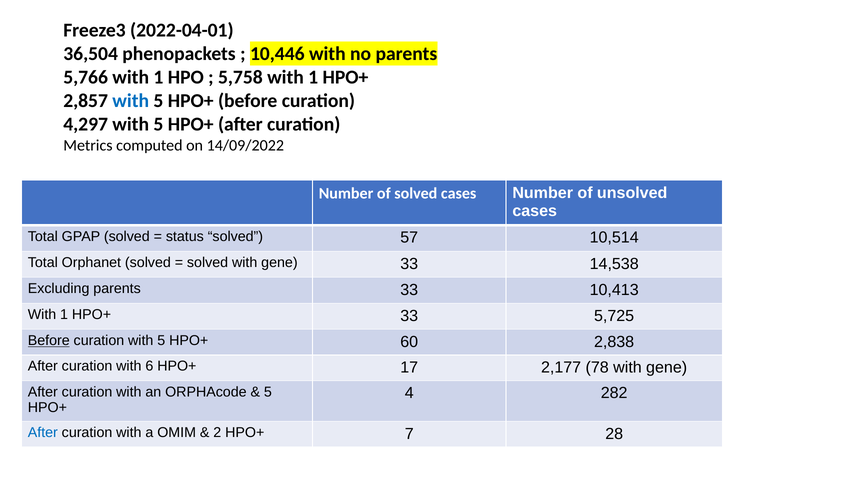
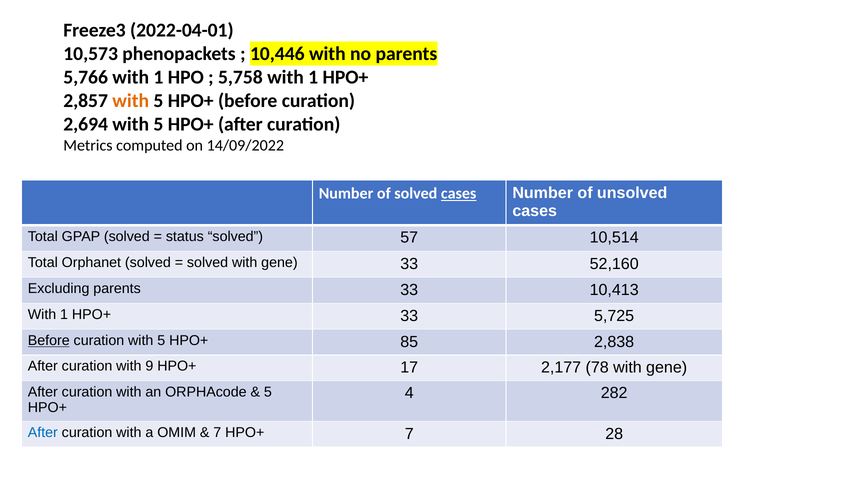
36,504: 36,504 -> 10,573 (91, 54)
with colour: blue -> orange (131, 101)
4,297: 4,297 -> 2,694 (86, 124)
cases underline: none -> present (459, 194)
14,538: 14,538 -> 52,160 (614, 264)
60: 60 -> 85 (409, 342)
6: 6 -> 9 (149, 367)
2: 2 -> 7 (217, 433)
